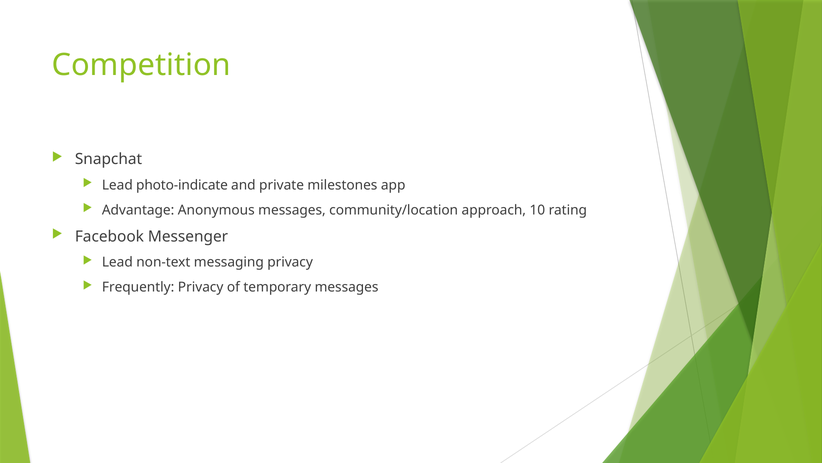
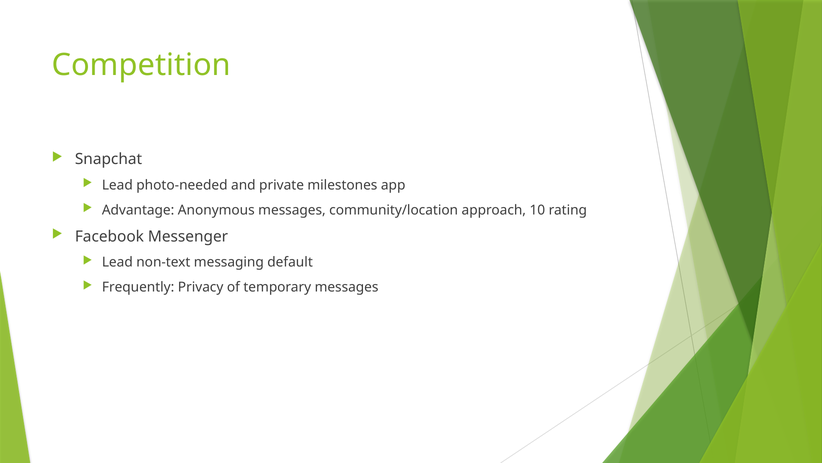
photo-indicate: photo-indicate -> photo-needed (182, 185)
messaging privacy: privacy -> default (290, 262)
